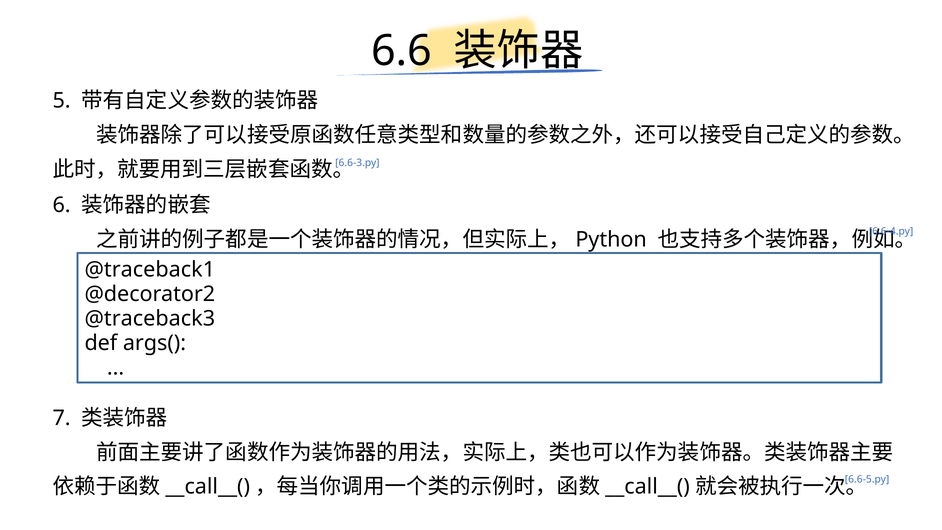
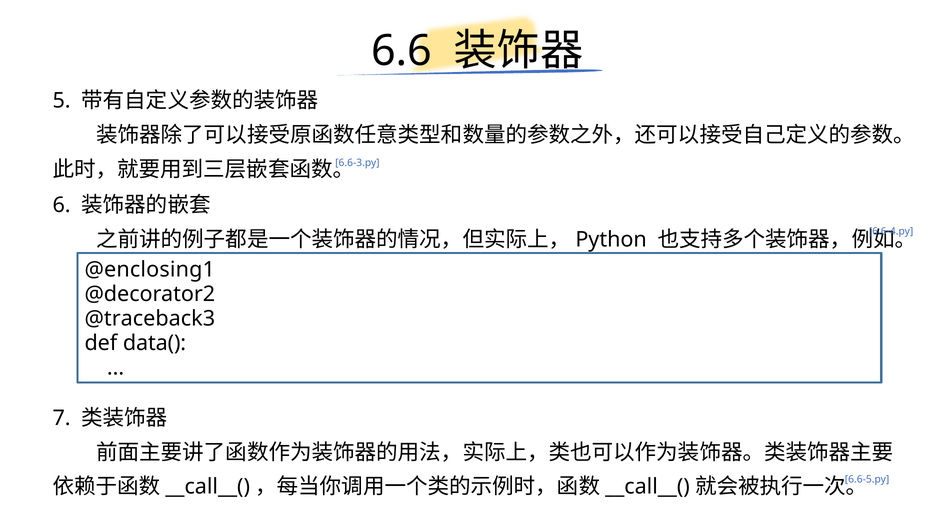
@traceback1: @traceback1 -> @enclosing1 (150, 269)
args(: args( -> data( (155, 343)
